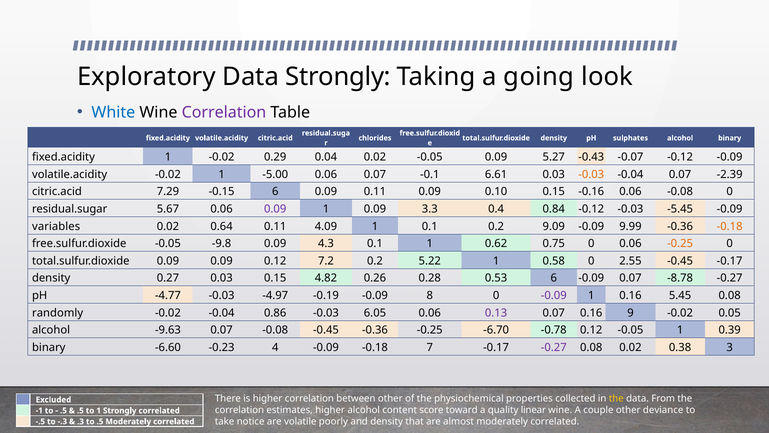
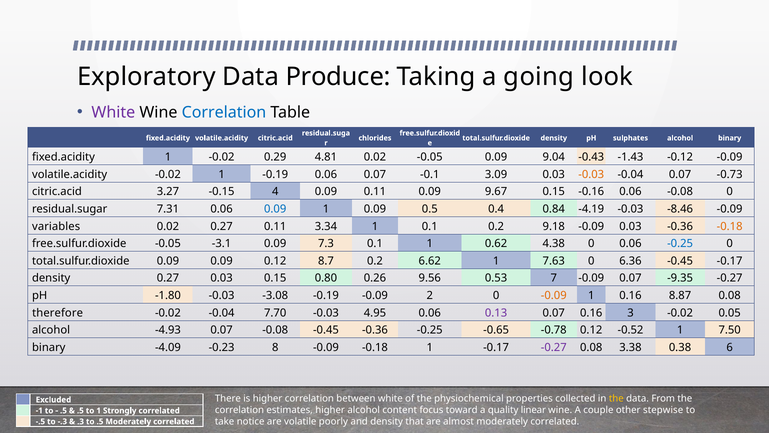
Data Strongly: Strongly -> Produce (338, 77)
White colour: blue -> purple (113, 112)
Correlation colour: purple -> blue (224, 112)
0.04: 0.04 -> 4.81 (326, 157)
5.27: 5.27 -> 9.04 (554, 157)
-0.07: -0.07 -> -1.43 (630, 157)
1 -5.00: -5.00 -> -0.19 (275, 174)
6.61: 6.61 -> 3.09 (496, 174)
-2.39: -2.39 -> -0.73 (730, 174)
7.29: 7.29 -> 3.27 (168, 191)
-0.15 6: 6 -> 4 (275, 191)
0.10: 0.10 -> 9.67 (496, 191)
5.67: 5.67 -> 7.31 (168, 209)
0.09 colour: purple -> blue (275, 209)
3.3: 3.3 -> 0.5 (430, 209)
0.84 -0.12: -0.12 -> -4.19 (591, 209)
-5.45: -5.45 -> -8.46 (680, 209)
0.02 0.64: 0.64 -> 0.27 (222, 226)
4.09: 4.09 -> 3.34 (326, 226)
9.09: 9.09 -> 9.18 (554, 226)
-0.09 9.99: 9.99 -> 0.03 (630, 226)
-9.8: -9.8 -> -3.1 (222, 243)
4.3: 4.3 -> 7.3 (326, 243)
0.75: 0.75 -> 4.38 (554, 243)
-0.25 colour: orange -> blue (680, 243)
7.2: 7.2 -> 8.7 (326, 261)
5.22: 5.22 -> 6.62 (430, 261)
0.58: 0.58 -> 7.63 (554, 261)
2.55: 2.55 -> 6.36 (630, 261)
4.82: 4.82 -> 0.80 (326, 278)
0.28: 0.28 -> 9.56 (430, 278)
0.53 6: 6 -> 7 (554, 278)
-8.78: -8.78 -> -9.35 (680, 278)
-4.77: -4.77 -> -1.80 (168, 295)
-4.97: -4.97 -> -3.08 (275, 295)
8: 8 -> 2 (430, 295)
-0.09 colour: purple -> orange (554, 295)
5.45: 5.45 -> 8.87 (680, 295)
randomly: randomly -> therefore (58, 313)
0.86: 0.86 -> 7.70 (275, 313)
6.05: 6.05 -> 4.95 (375, 313)
9: 9 -> 3 (631, 313)
-9.63: -9.63 -> -4.93 (168, 330)
-6.70: -6.70 -> -0.65 (496, 330)
0.12 -0.05: -0.05 -> -0.52 (630, 330)
0.39: 0.39 -> 7.50 (730, 330)
-6.60: -6.60 -> -4.09 (168, 347)
4: 4 -> 8 (275, 347)
-0.18 7: 7 -> 1 (430, 347)
0.08 0.02: 0.02 -> 3.38 (630, 347)
3: 3 -> 6 (730, 347)
between other: other -> white (390, 398)
score: score -> focus (431, 410)
deviance: deviance -> stepwise (663, 410)
